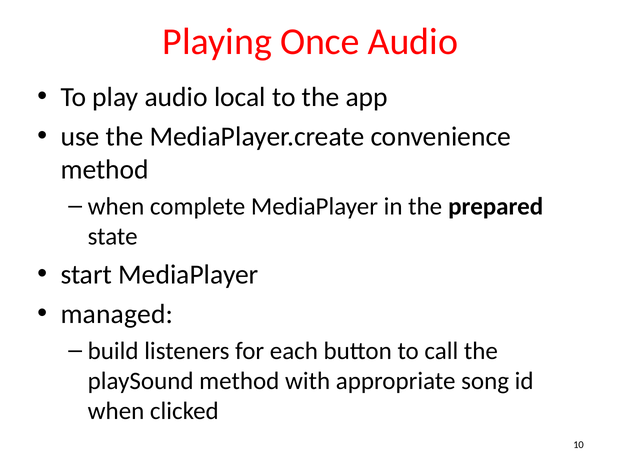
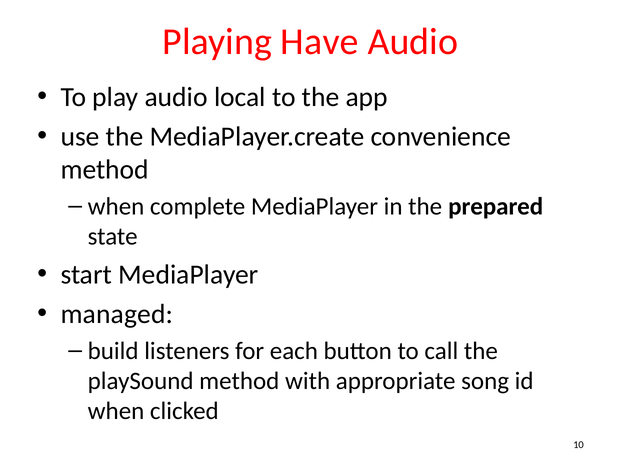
Once: Once -> Have (320, 41)
